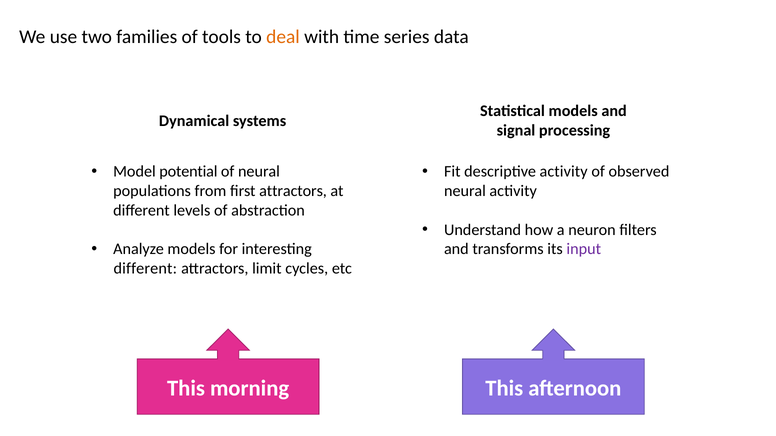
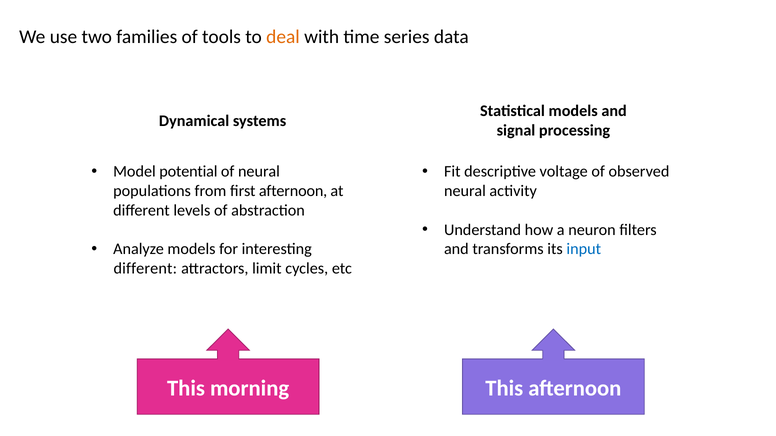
descriptive activity: activity -> voltage (564, 172)
first attractors: attractors -> afternoon (293, 191)
input colour: purple -> blue (584, 249)
